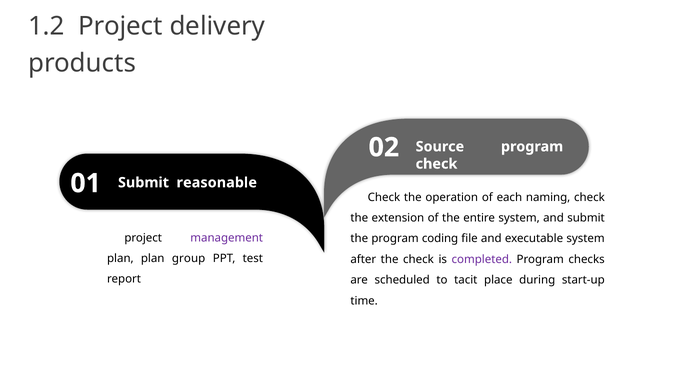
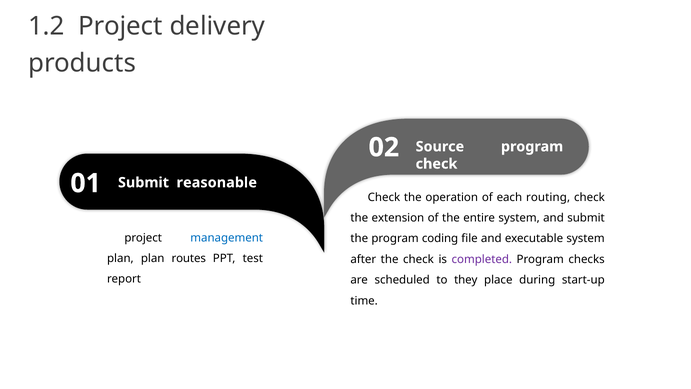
naming: naming -> routing (548, 197)
management colour: purple -> blue (227, 238)
group: group -> routes (189, 258)
tacit: tacit -> they (466, 280)
